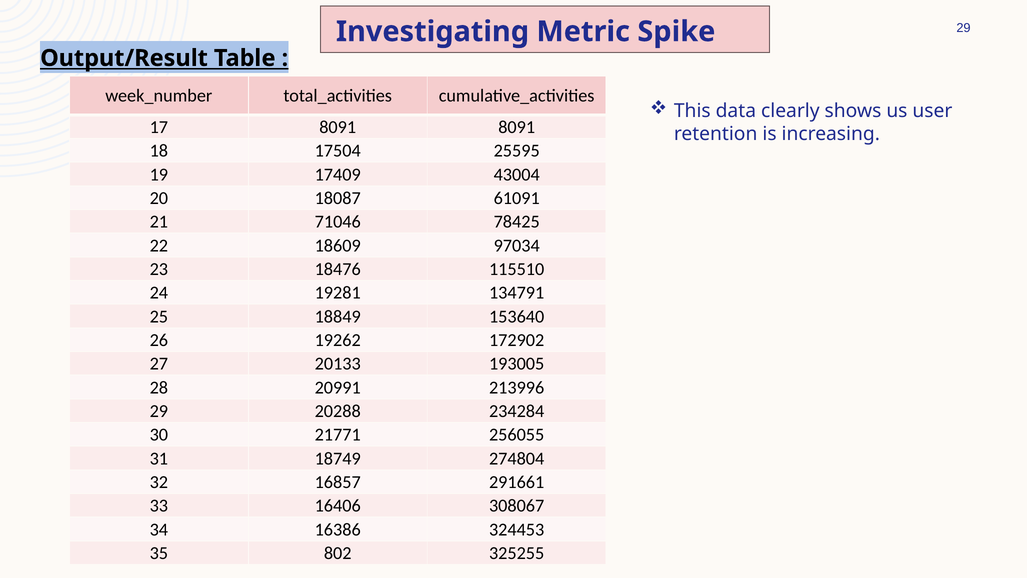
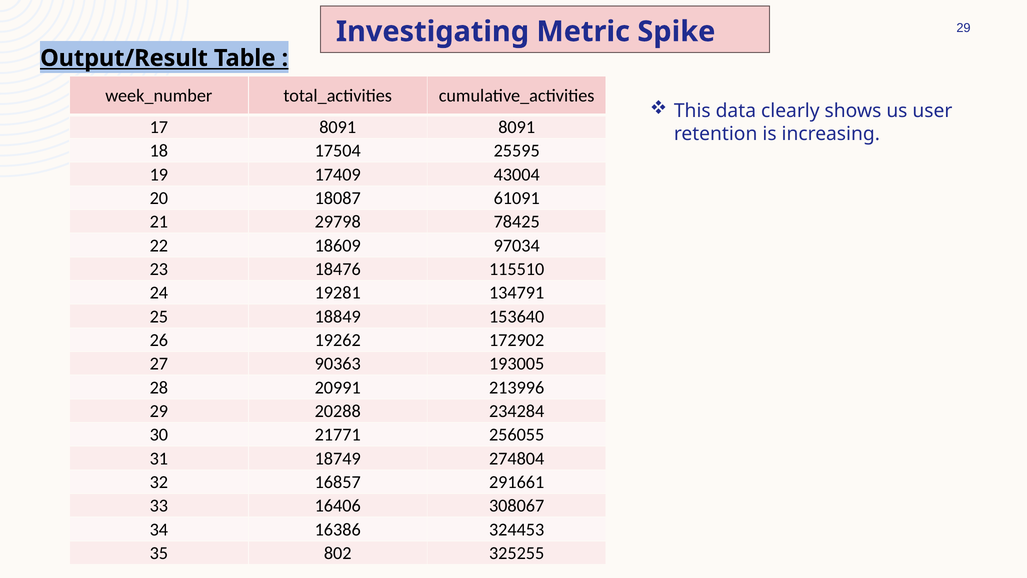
71046: 71046 -> 29798 (338, 222)
20133: 20133 -> 90363 (338, 364)
